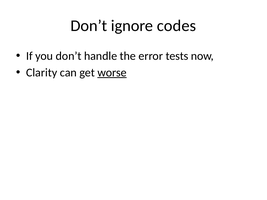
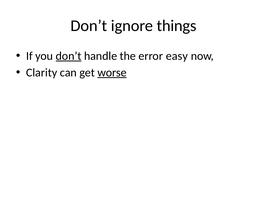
codes: codes -> things (177, 26)
don’t underline: none -> present (69, 56)
tests: tests -> easy (177, 56)
